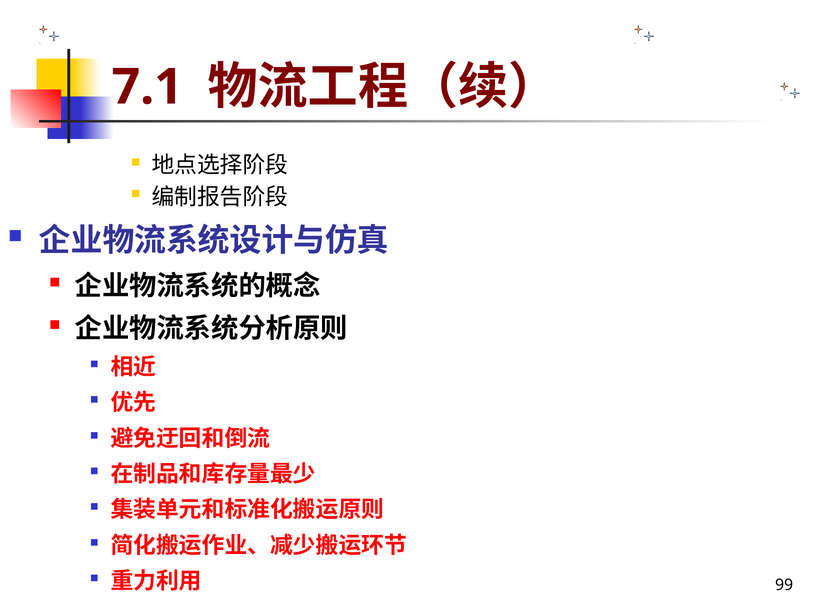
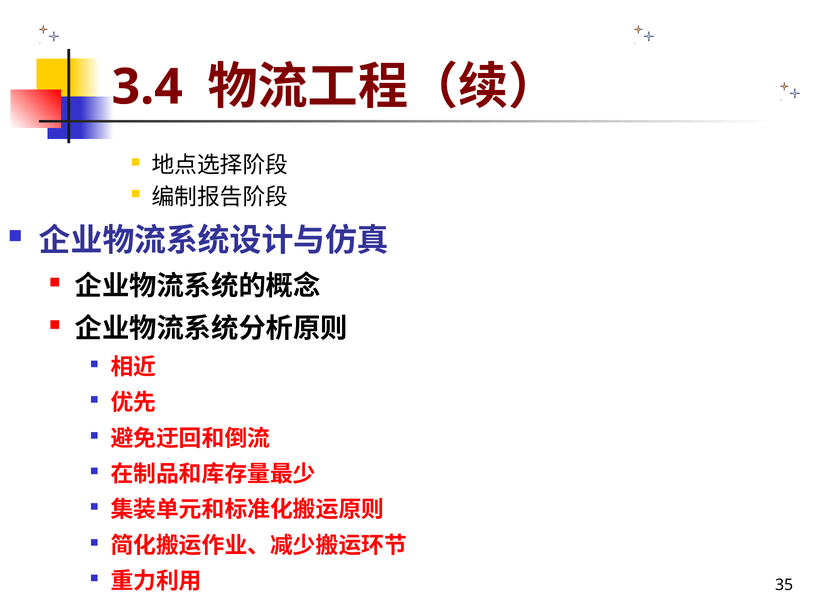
7.1: 7.1 -> 3.4 (147, 87)
99: 99 -> 35 (784, 585)
